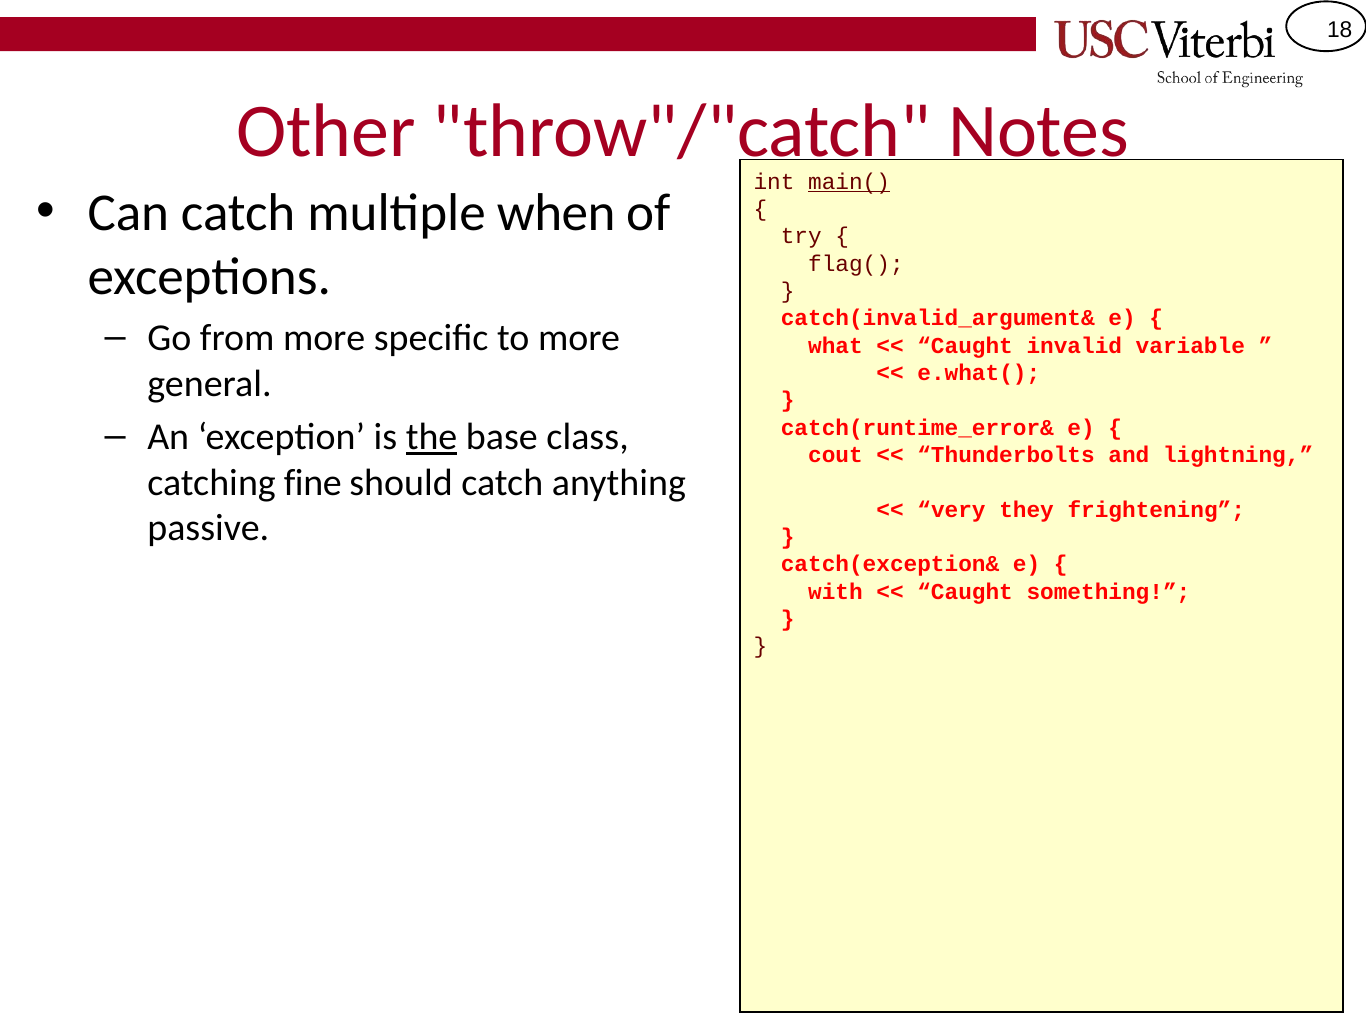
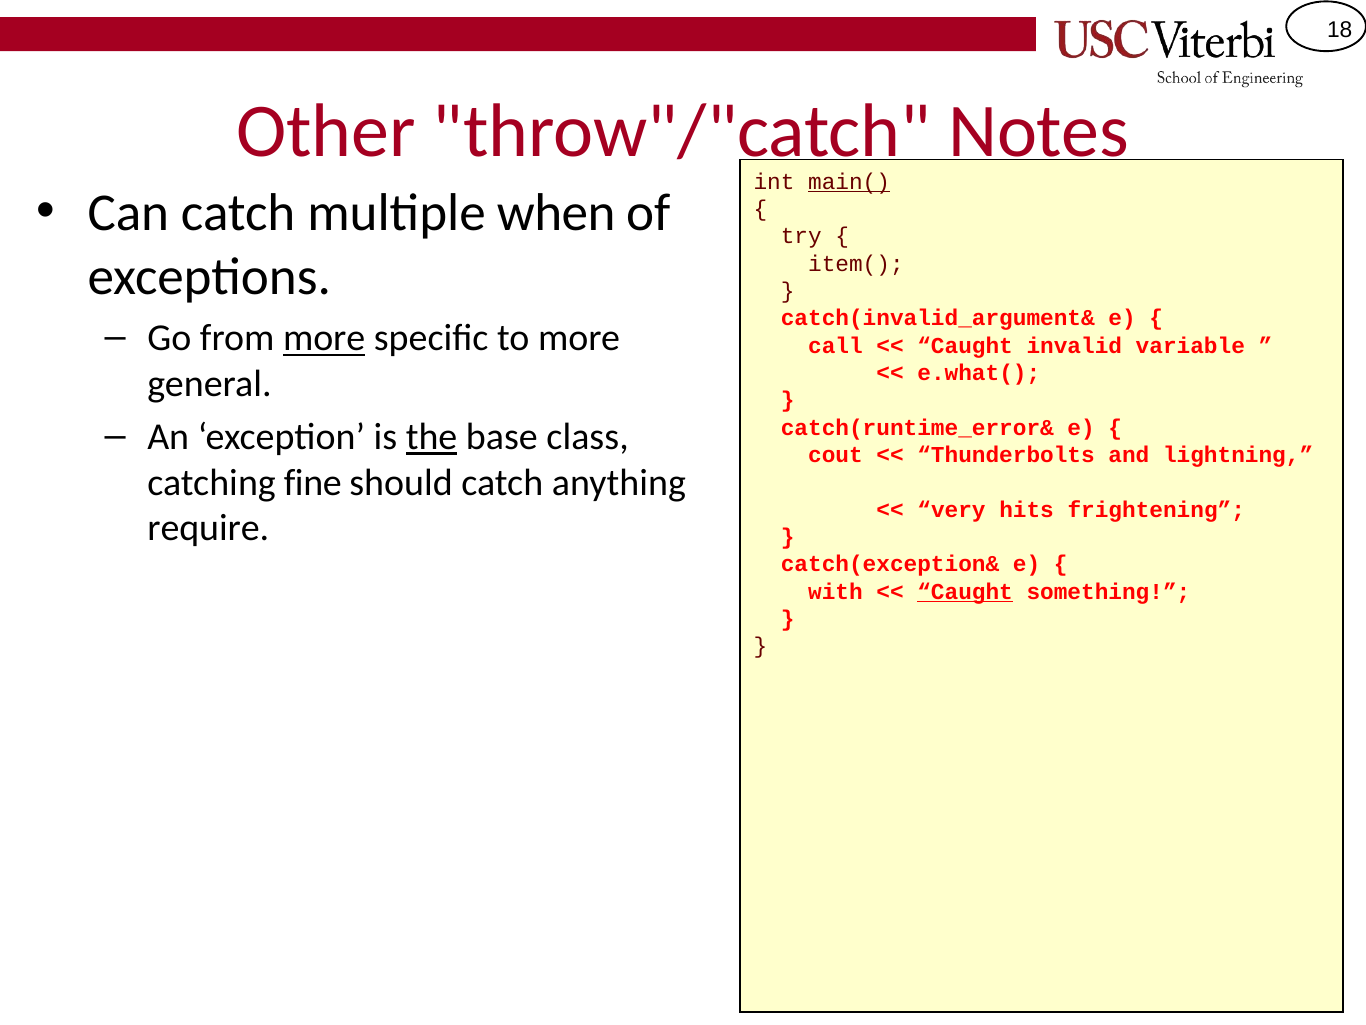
flag(: flag( -> item( (856, 263)
more underline: none -> present (324, 338)
what: what -> call (835, 345)
they: they -> hits (1027, 509)
passive: passive -> require (208, 528)
Caught underline: none -> present (965, 591)
